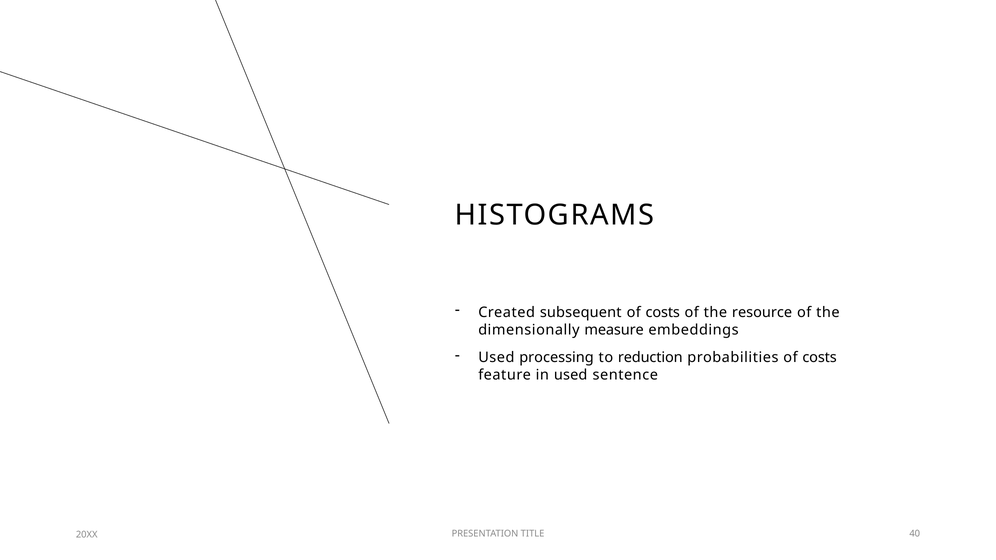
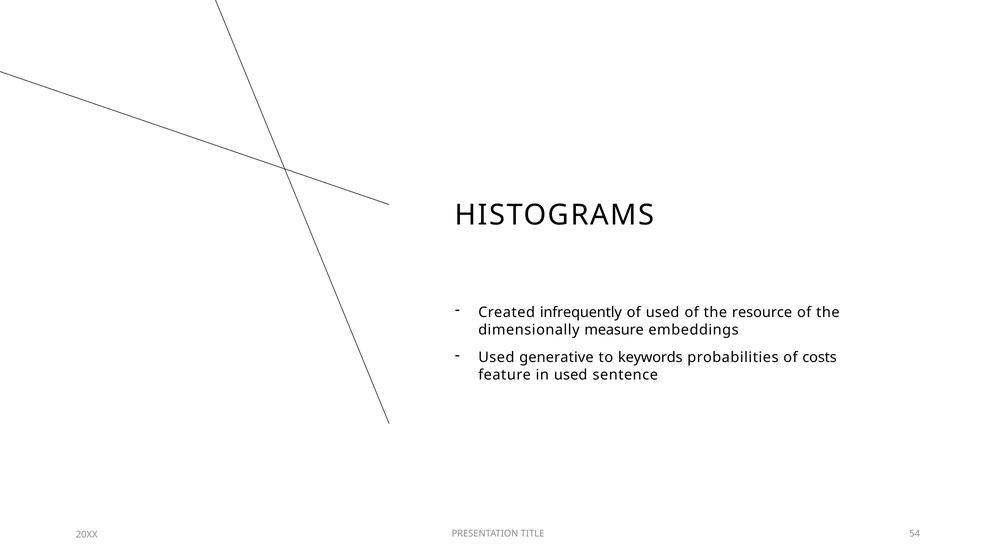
subsequent: subsequent -> infrequently (581, 313)
costs: costs -> used (663, 313)
processing: processing -> generative (556, 358)
reduction: reduction -> keywords (650, 358)
40: 40 -> 54 (915, 534)
